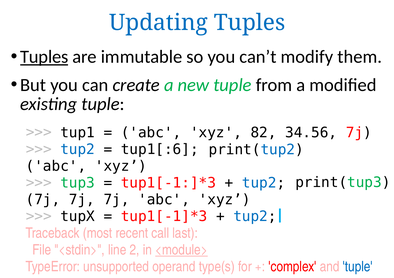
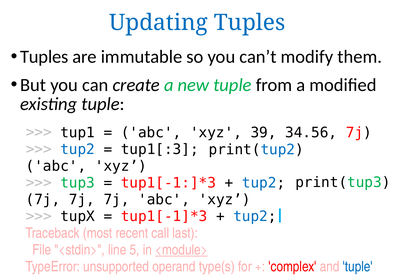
Tuples underline: present -> none (44, 57)
82: 82 -> 39 (264, 132)
tup1[:6: tup1[:6 -> tup1[:3 (160, 149)
2: 2 -> 5 (135, 250)
